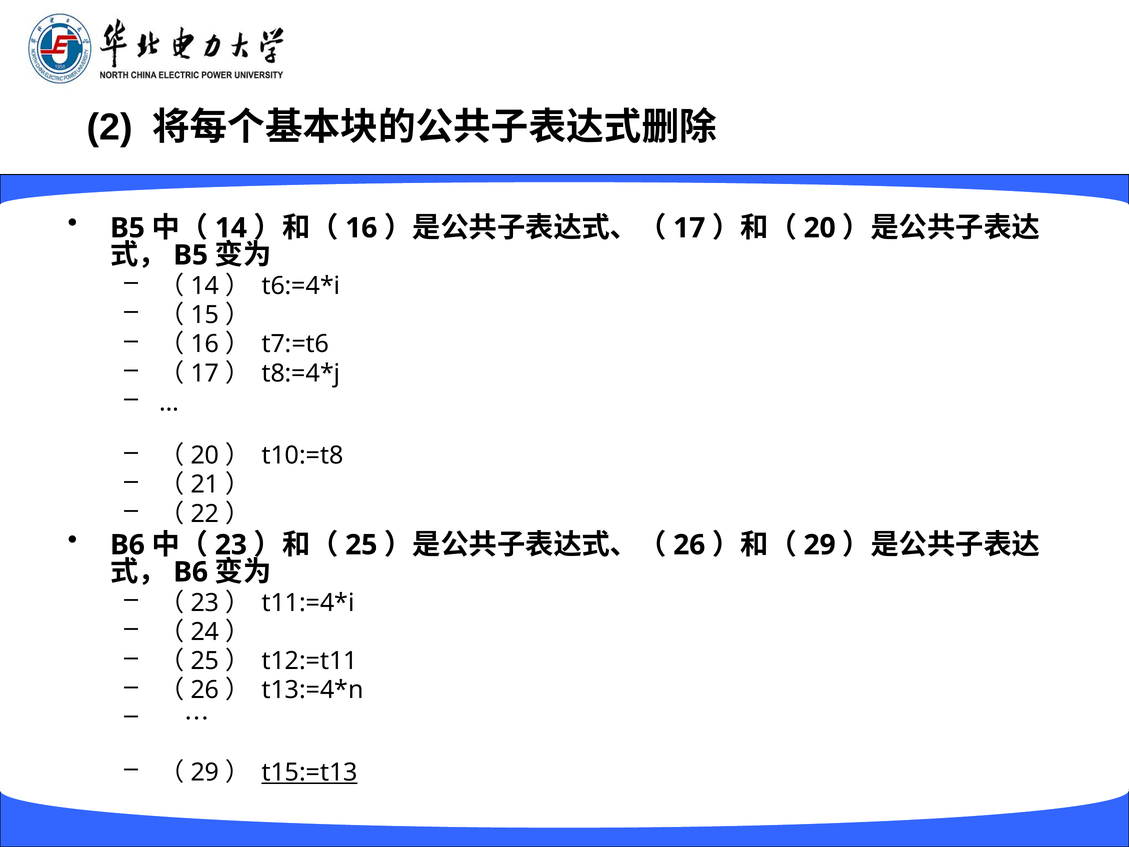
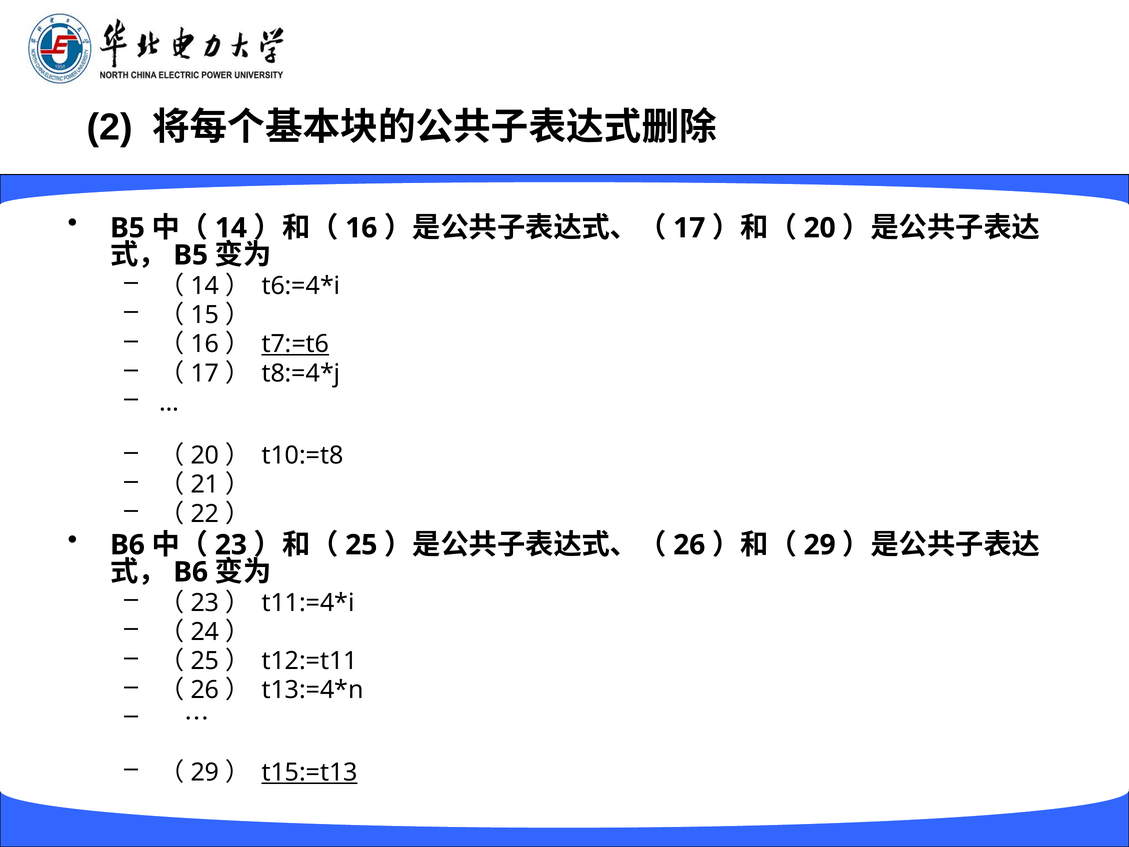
t7:=t6 underline: none -> present (295, 344)
